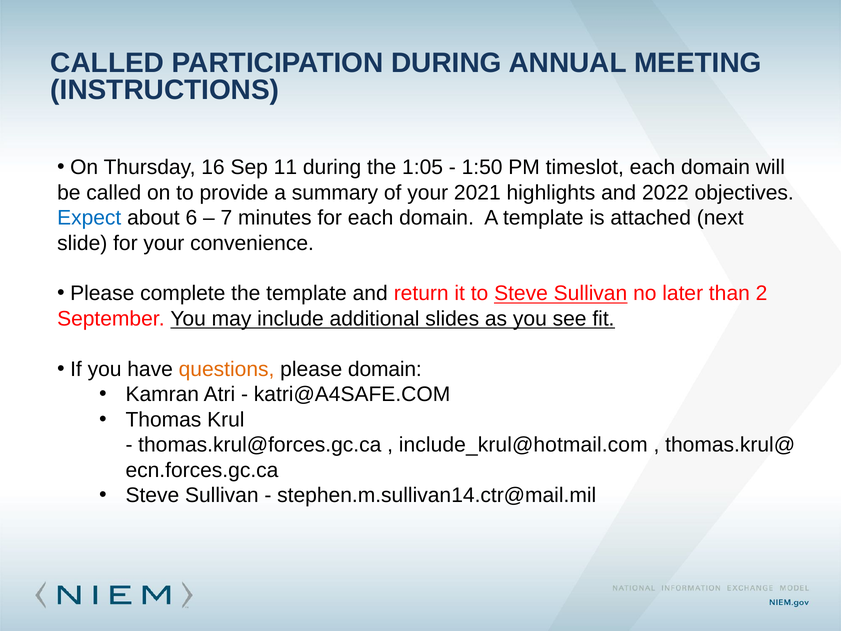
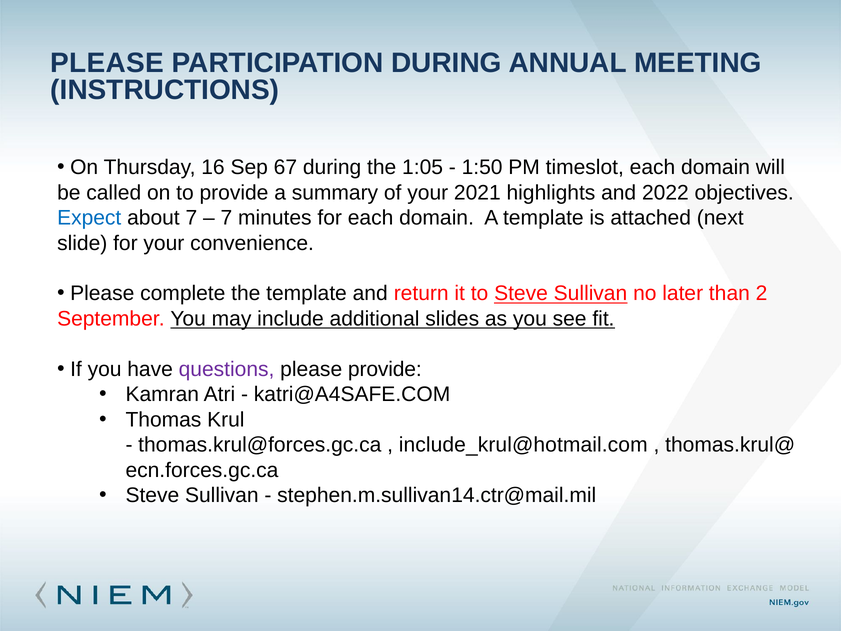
CALLED: CALLED -> PLEASE (107, 63)
11: 11 -> 67 (285, 167)
about 6: 6 -> 7 (191, 218)
questions colour: orange -> purple (227, 369)
please domain: domain -> provide (385, 369)
